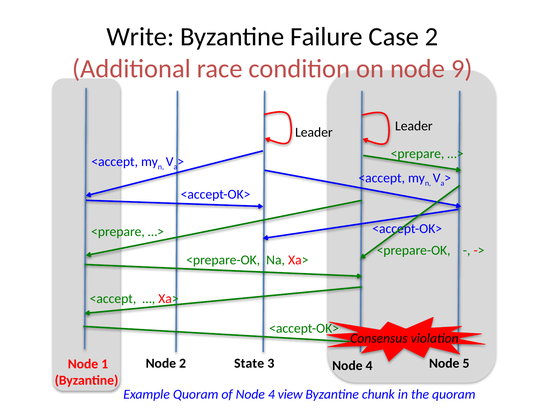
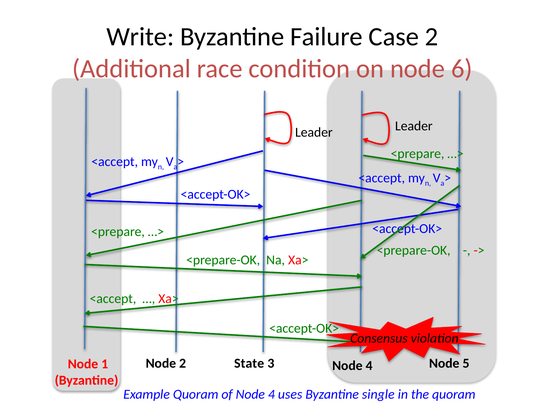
9: 9 -> 6 (462, 69)
view: view -> uses (290, 394)
chunk: chunk -> single (378, 394)
